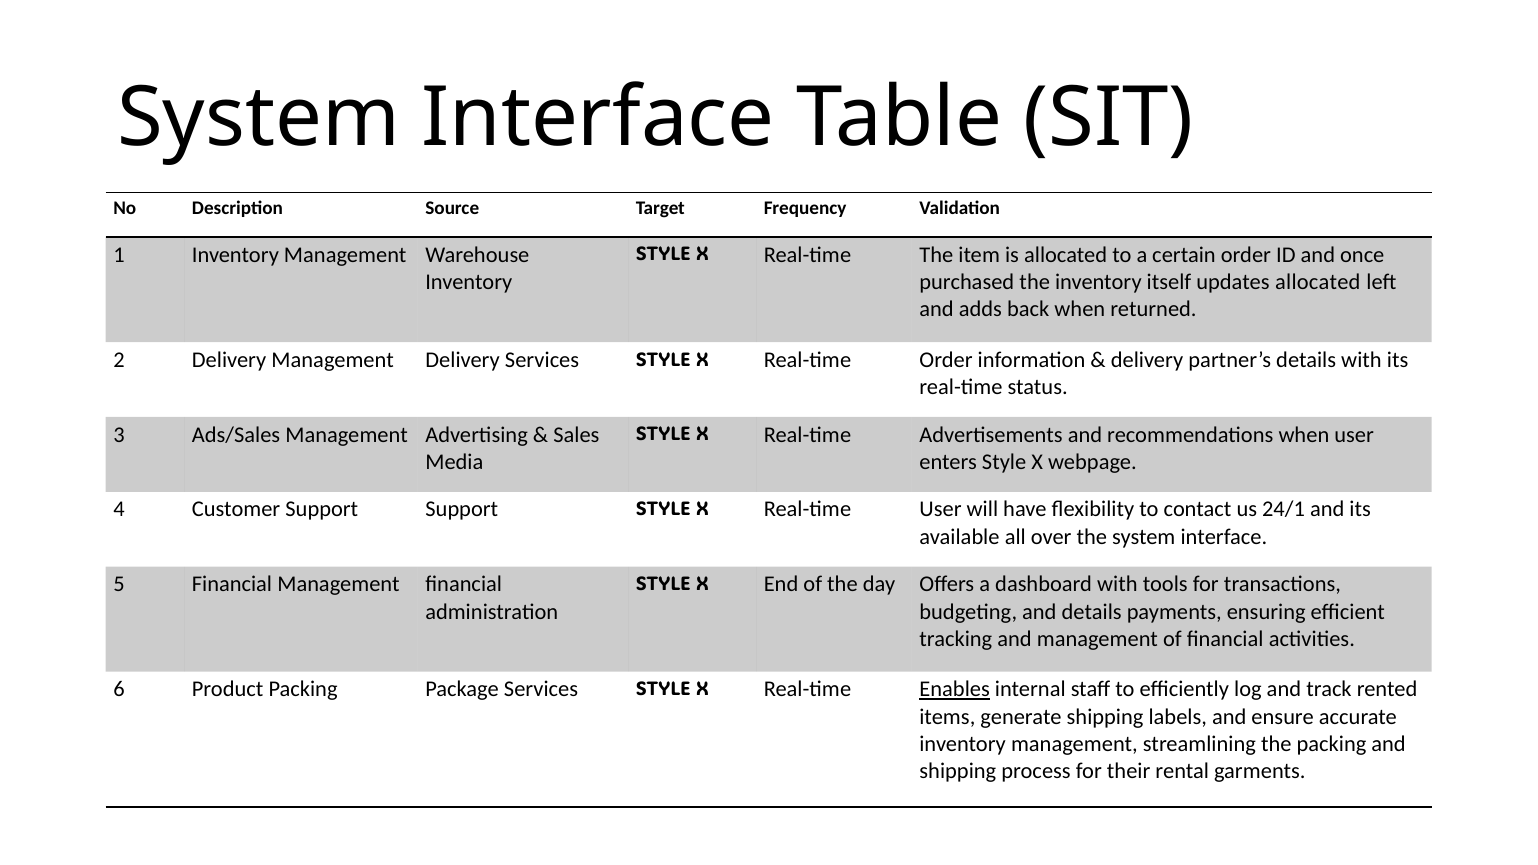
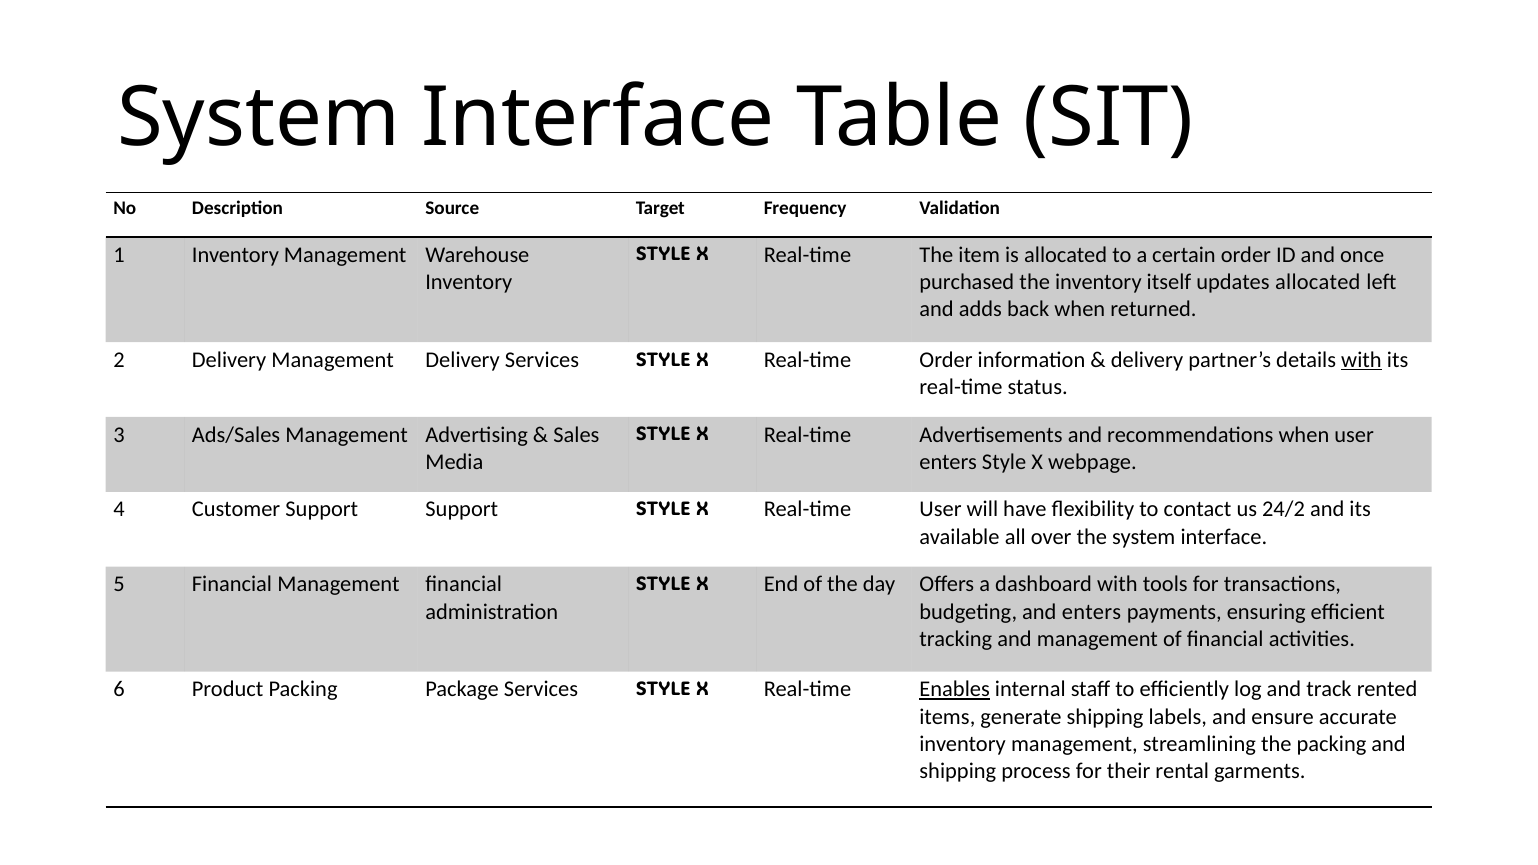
with underline: none -> present (1361, 360)
24/1: 24/1 -> 24/2 (1284, 510)
and details: details -> enters (1092, 612)
